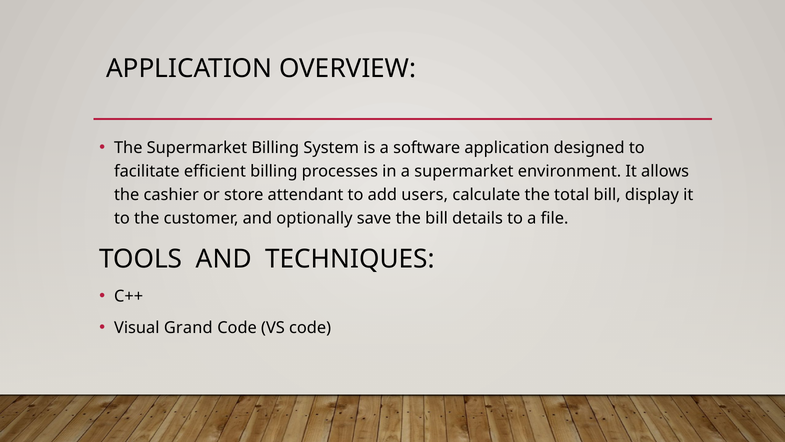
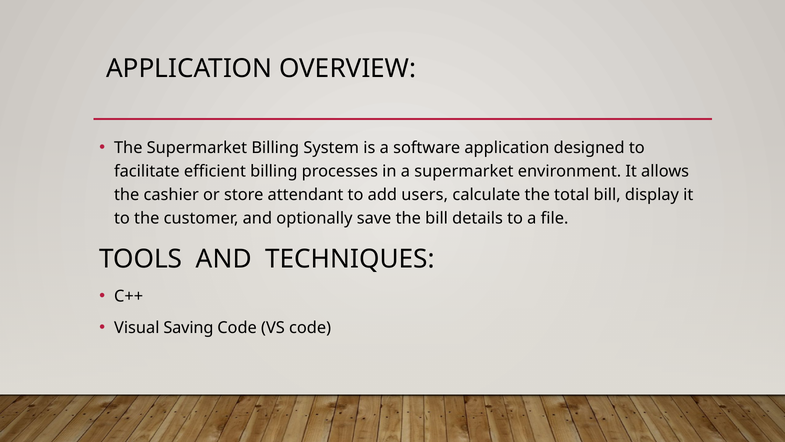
Grand: Grand -> Saving (188, 328)
